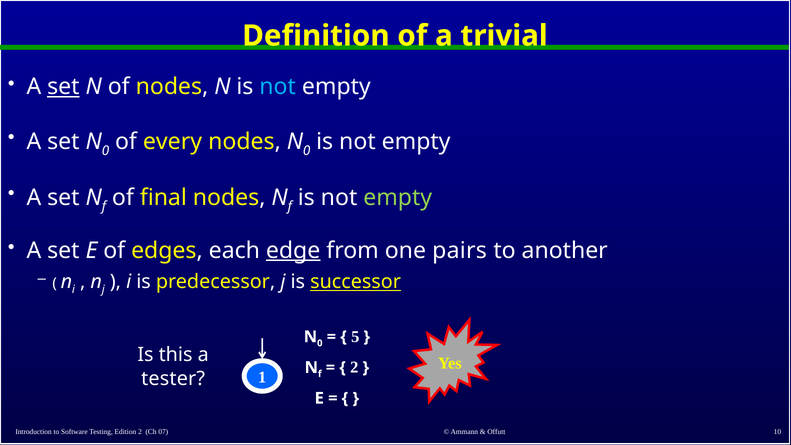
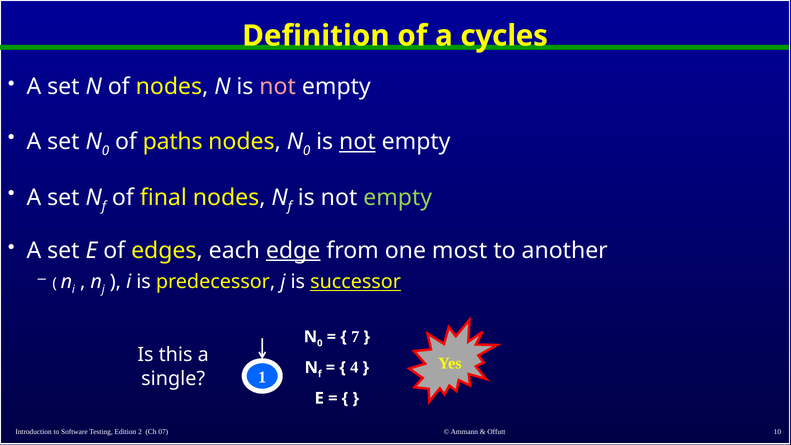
trivial: trivial -> cycles (504, 36)
set underline: present -> none (63, 87)
not colour: light blue -> pink (278, 87)
every: every -> paths (173, 142)
not underline: none -> present (357, 142)
pairs: pairs -> most (460, 250)
5: 5 -> 7 (355, 337)
2: 2 -> 4 (354, 367)
tester: tester -> single (173, 379)
